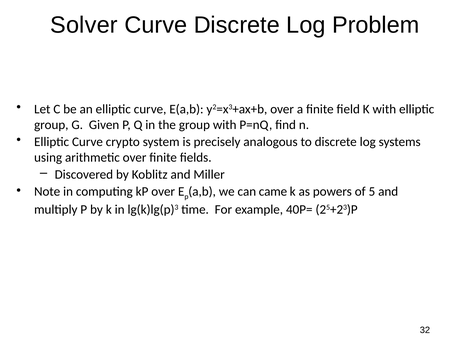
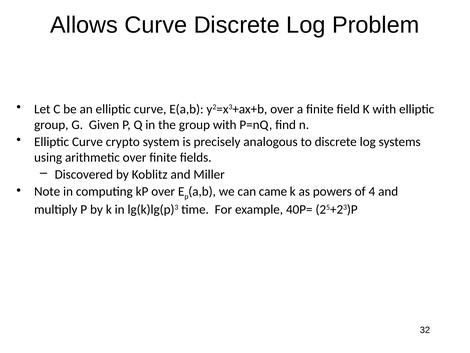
Solver: Solver -> Allows (84, 25)
5: 5 -> 4 (372, 191)
